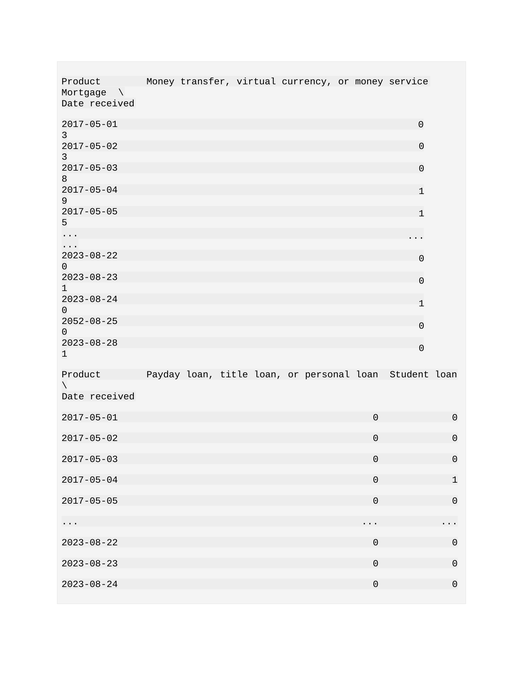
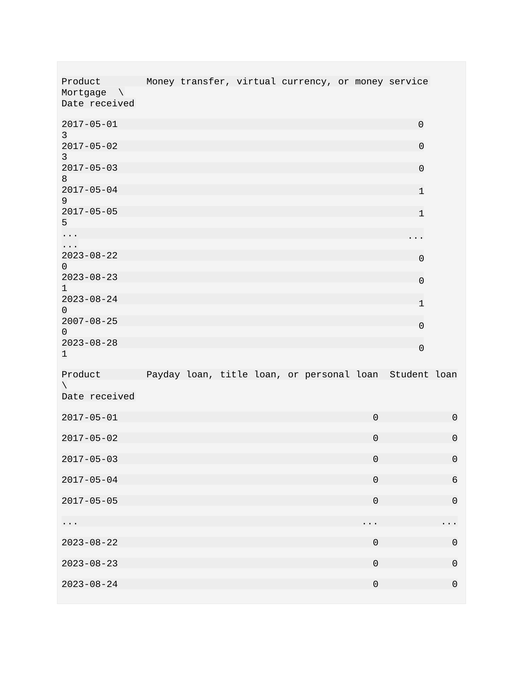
2052-08-25: 2052-08-25 -> 2007-08-25 (90, 321)
2017-05-04 0 1: 1 -> 6 (455, 480)
